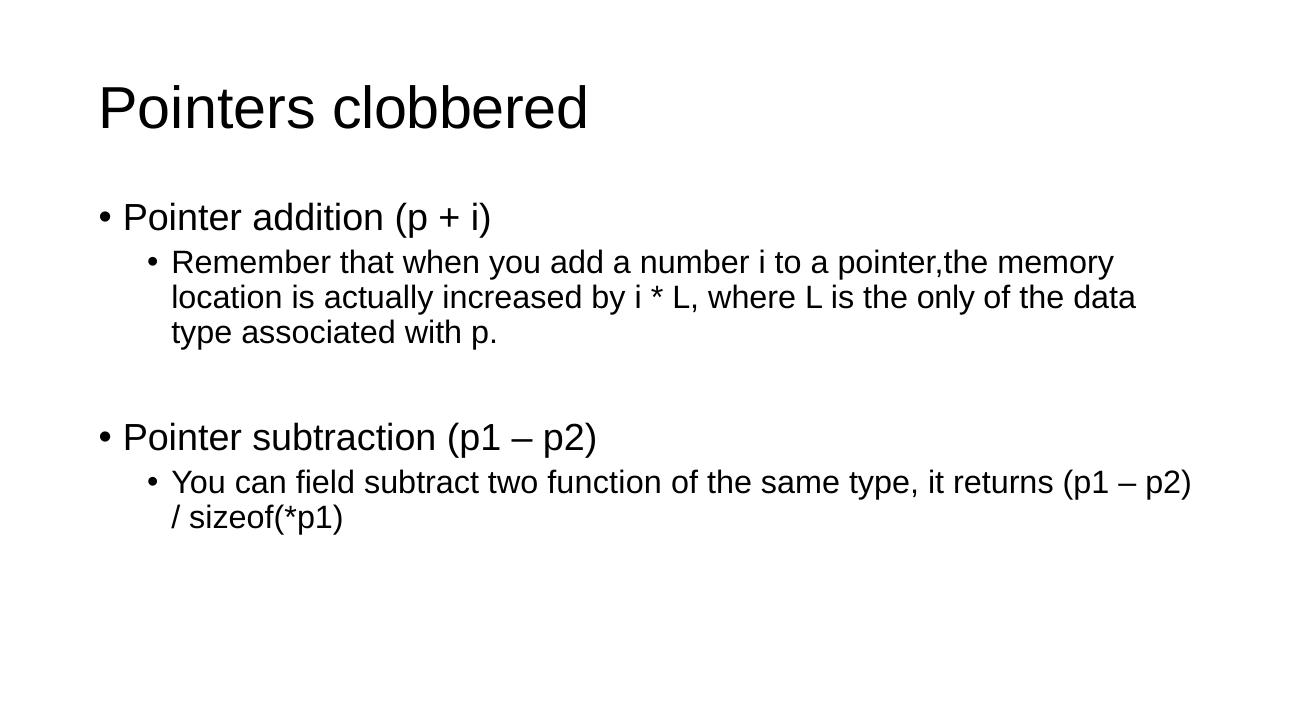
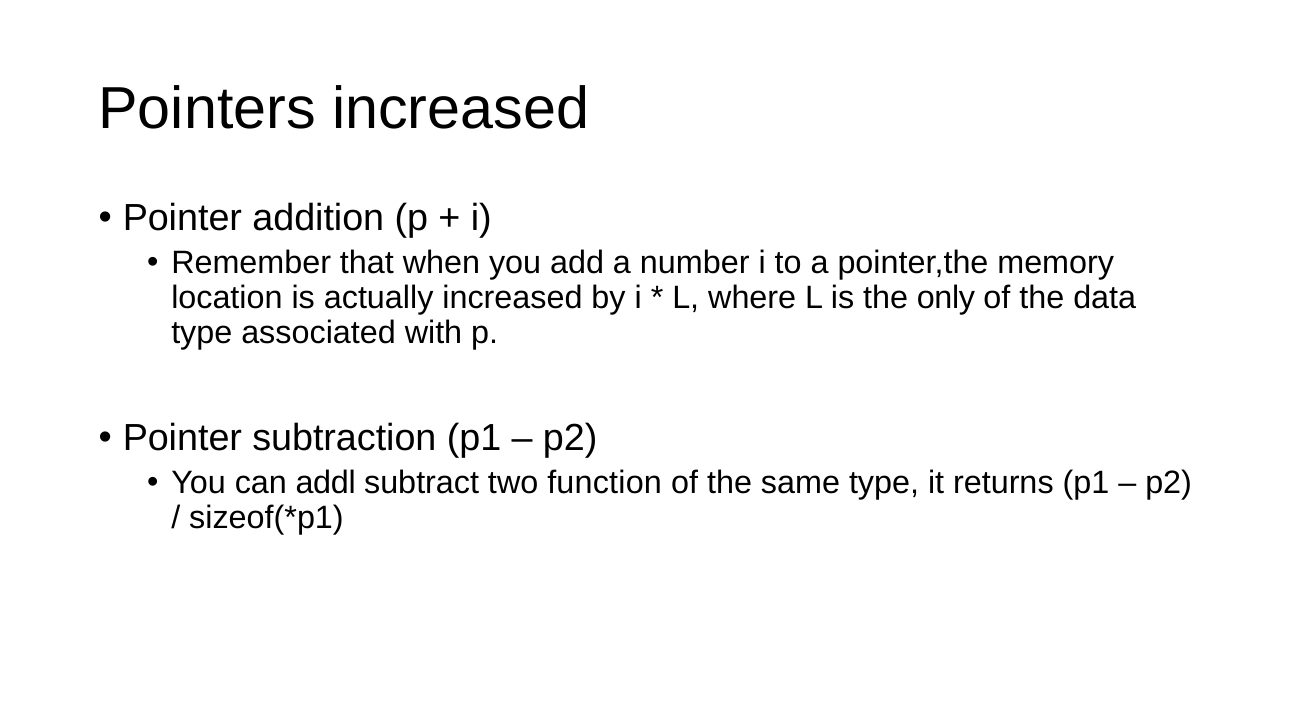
Pointers clobbered: clobbered -> increased (461, 109)
field: field -> addl (326, 483)
